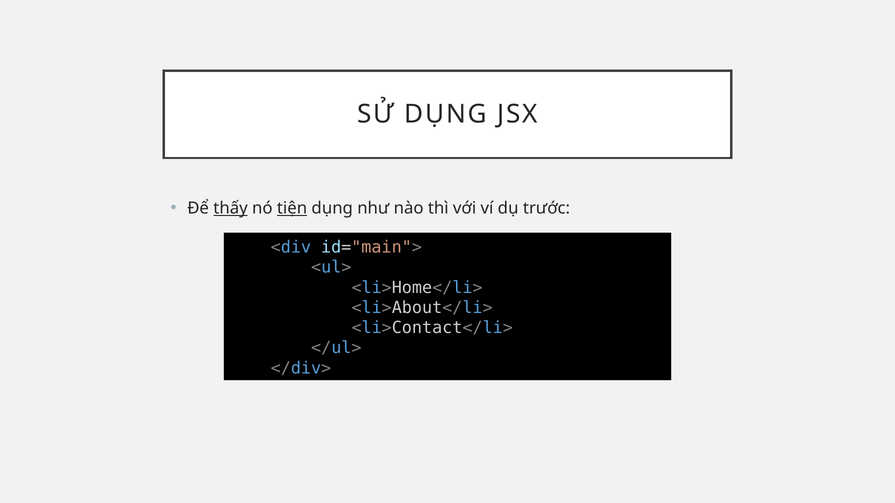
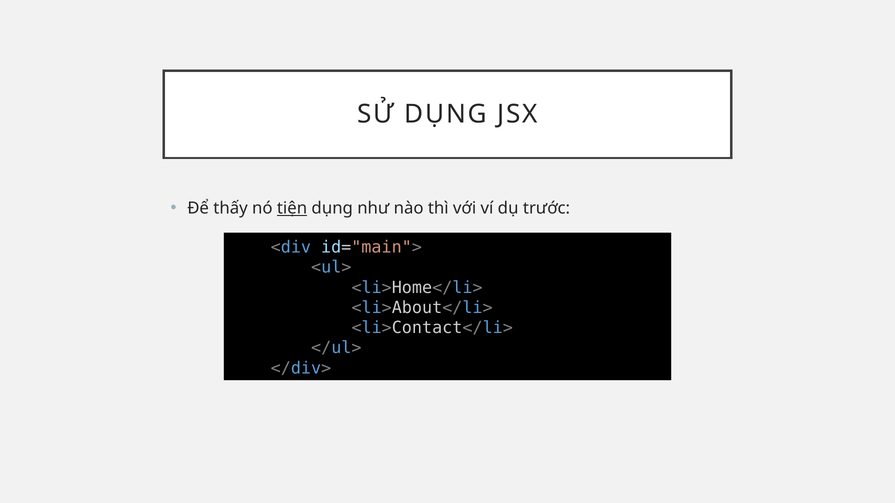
thấy underline: present -> none (231, 208)
